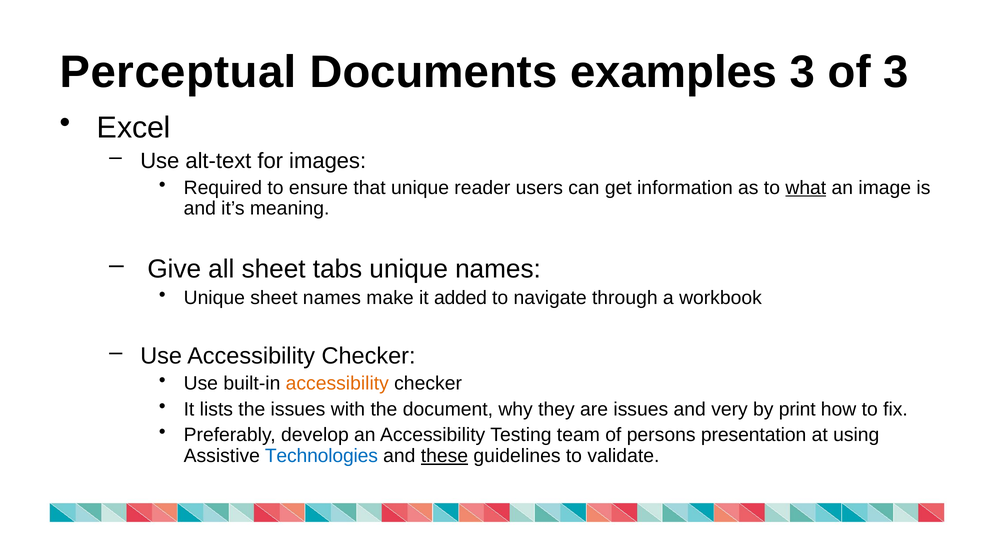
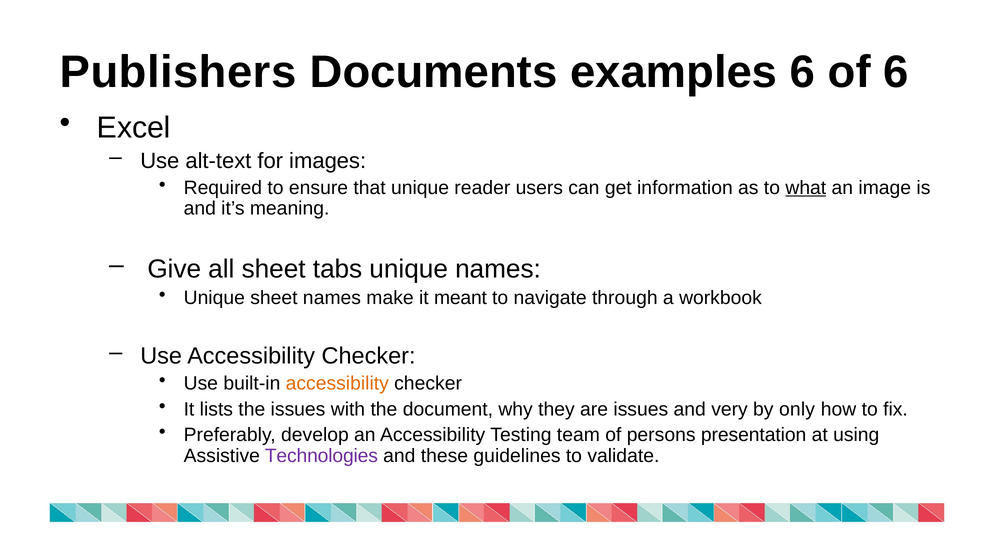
Perceptual: Perceptual -> Publishers (178, 72)
examples 3: 3 -> 6 (803, 72)
of 3: 3 -> 6 (896, 72)
added: added -> meant (460, 298)
print: print -> only (797, 409)
Technologies colour: blue -> purple (321, 456)
these underline: present -> none (444, 456)
